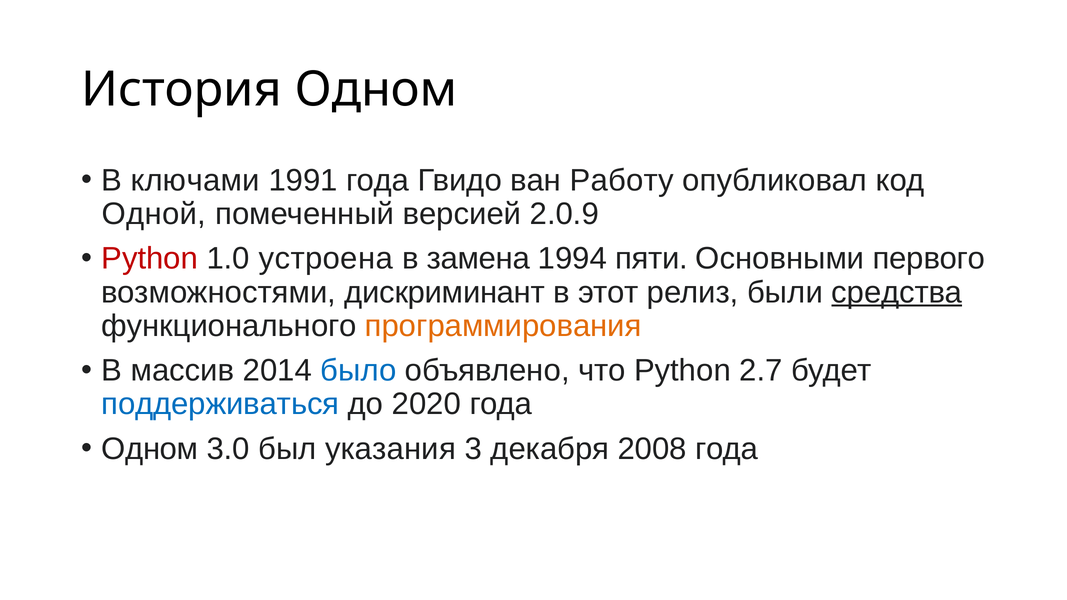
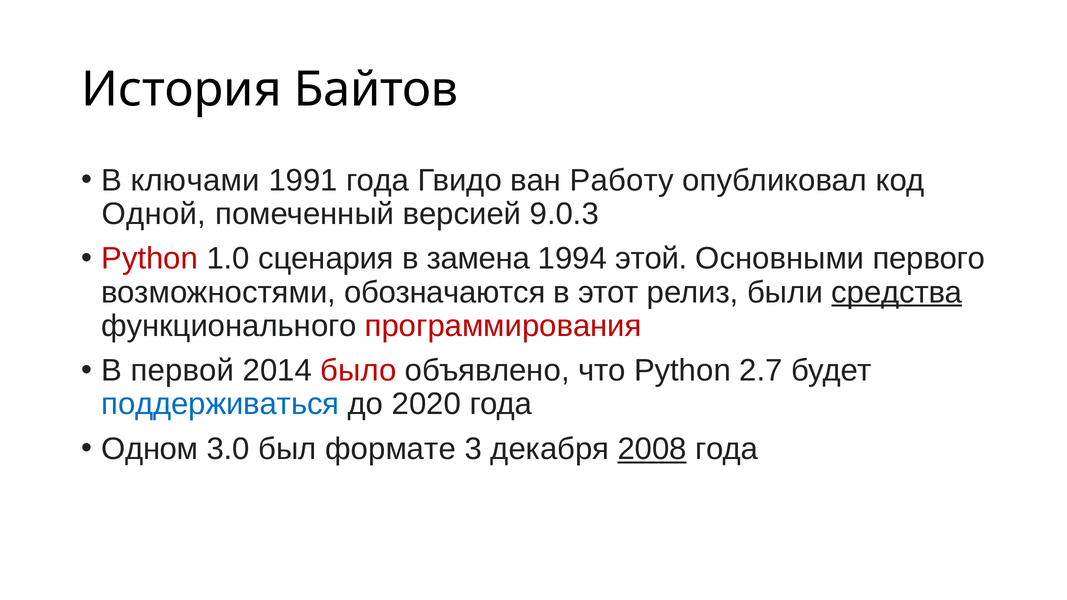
История Одном: Одном -> Байтов (376, 90)
2.0.9: 2.0.9 -> 9.0.3 (564, 214)
устроена: устроена -> сценария (326, 259)
пяти: пяти -> этой (651, 259)
дискриминант: дискриминант -> обозначаются (445, 292)
программирования colour: orange -> red (503, 326)
массив: массив -> первой (182, 371)
было colour: blue -> red (358, 371)
указания: указания -> формате (391, 449)
2008 underline: none -> present (652, 449)
